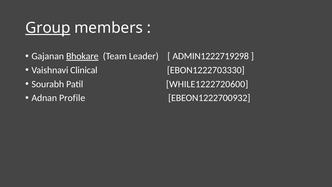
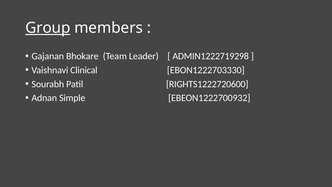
Bhokare underline: present -> none (82, 56)
WHILE1222720600: WHILE1222720600 -> RIGHTS1222720600 (207, 84)
Profile: Profile -> Simple (72, 98)
